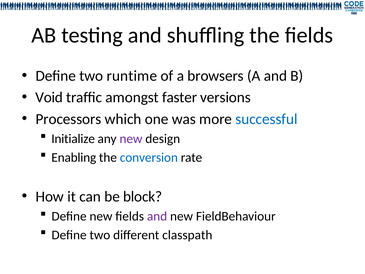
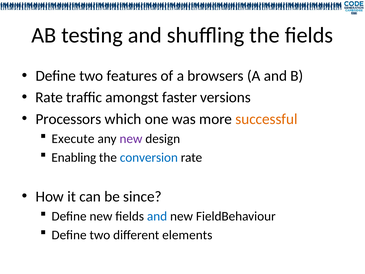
runtime: runtime -> features (132, 76)
Void: Void -> Rate (49, 97)
successful colour: blue -> orange (266, 119)
Initialize: Initialize -> Execute (73, 139)
block: block -> since (142, 196)
and colour: purple -> blue (157, 216)
classpath: classpath -> elements (187, 235)
